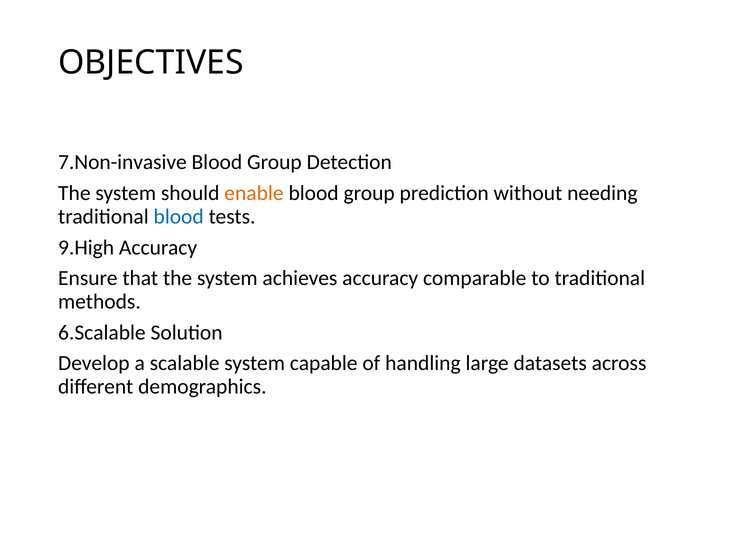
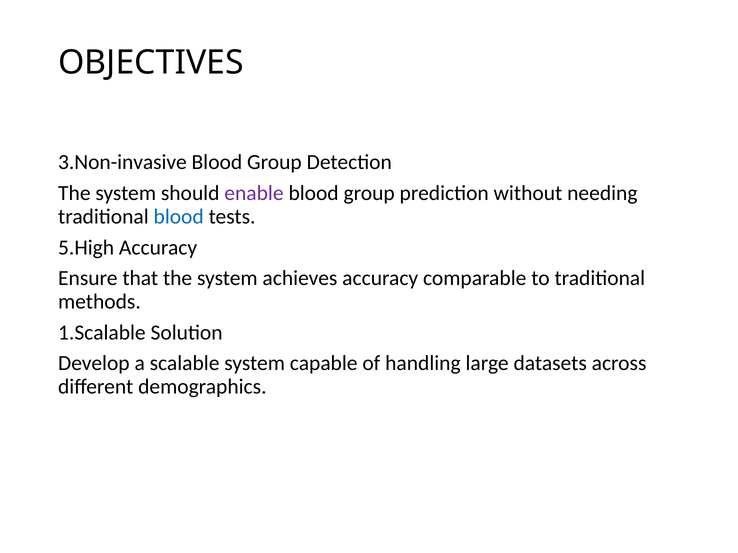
7.Non-invasive: 7.Non-invasive -> 3.Non-invasive (122, 163)
enable colour: orange -> purple (254, 193)
9.High: 9.High -> 5.High (86, 248)
6.Scalable: 6.Scalable -> 1.Scalable (102, 333)
